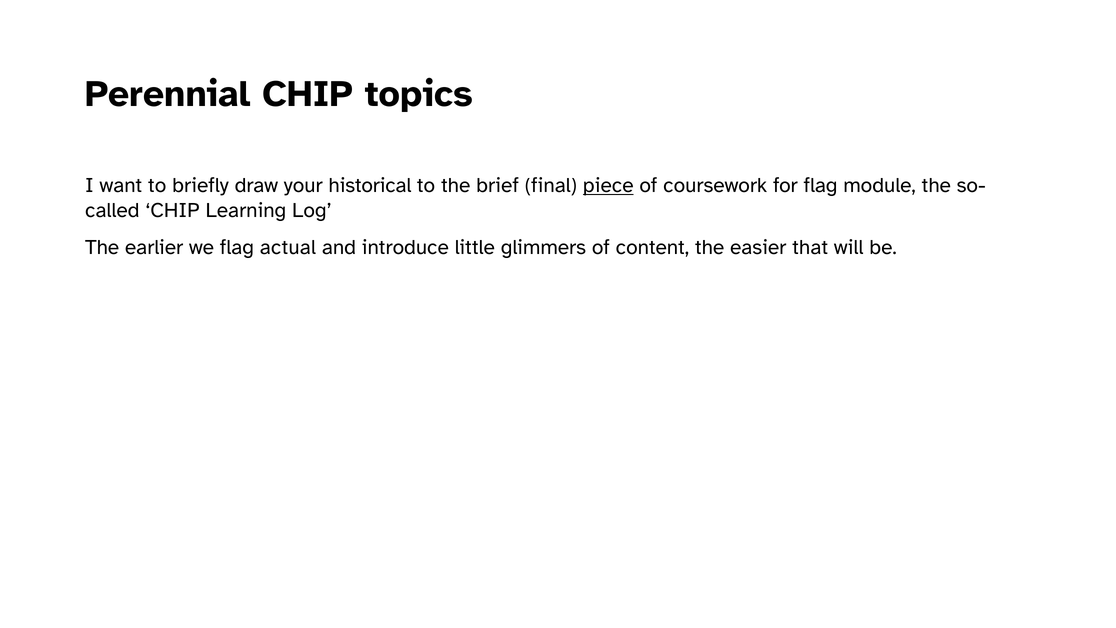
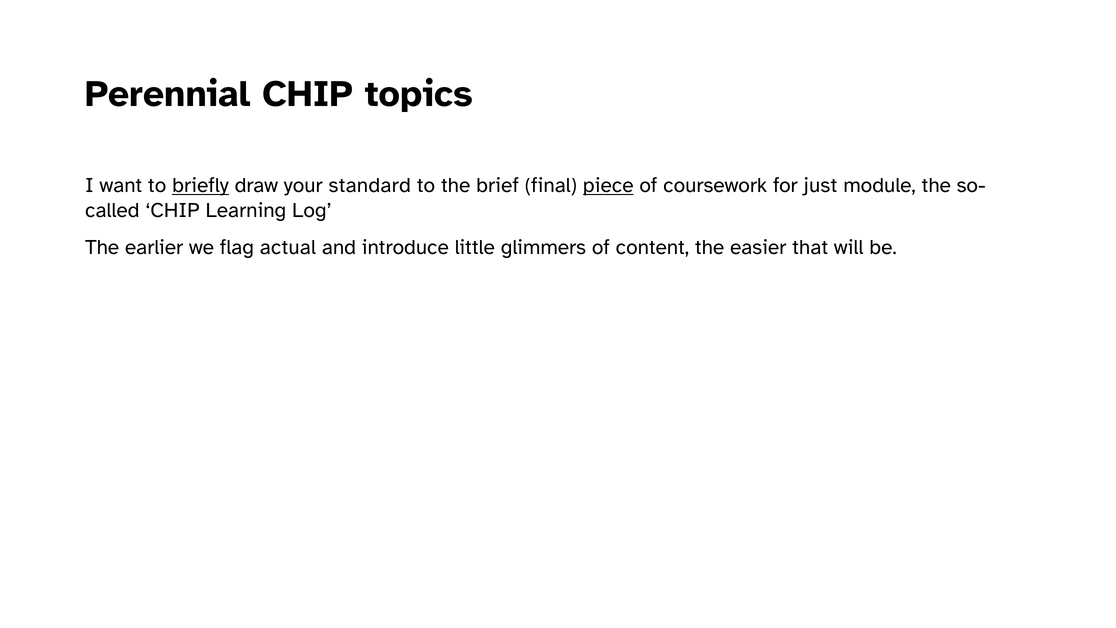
briefly underline: none -> present (201, 185)
historical: historical -> standard (370, 185)
for flag: flag -> just (820, 185)
